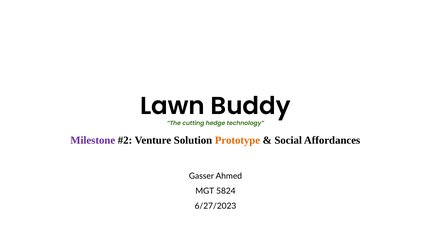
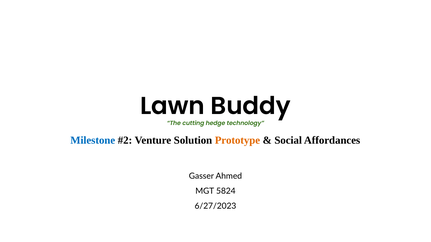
Milestone colour: purple -> blue (93, 141)
